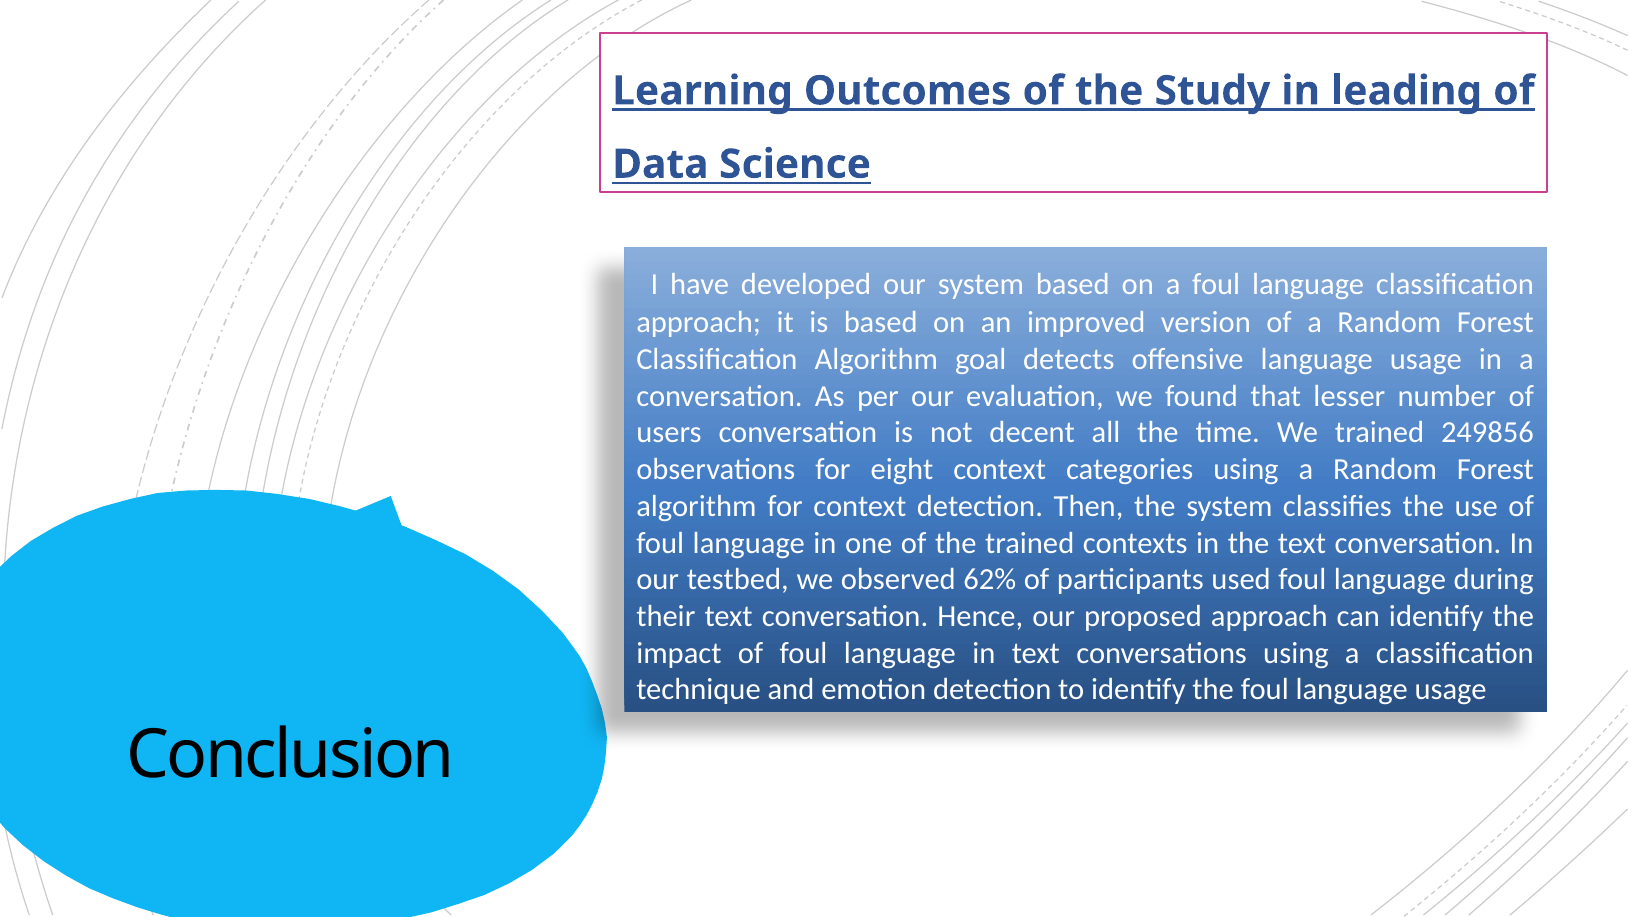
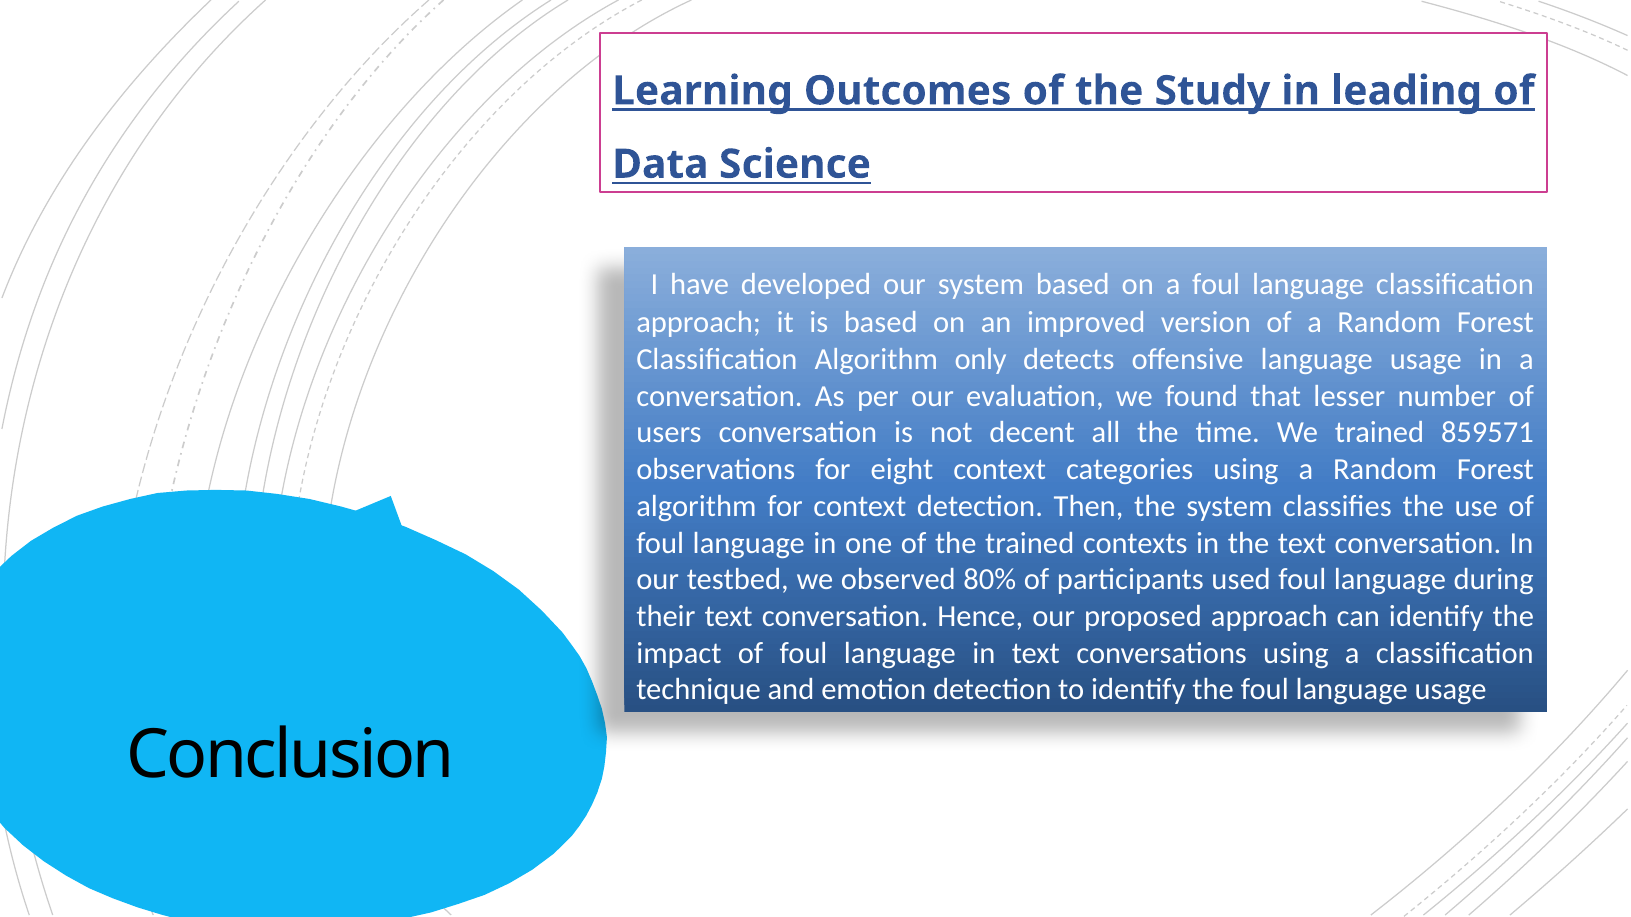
goal: goal -> only (981, 360)
249856: 249856 -> 859571 (1487, 433)
62%: 62% -> 80% (990, 580)
